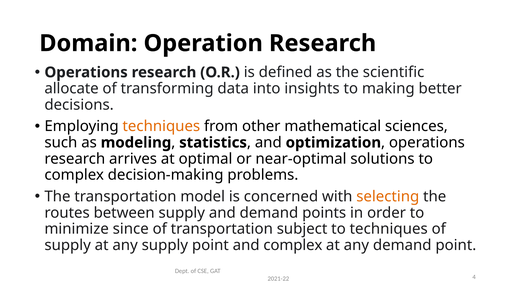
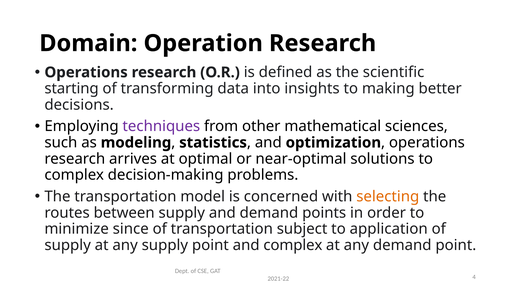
allocate: allocate -> starting (72, 88)
techniques colour: orange -> purple (161, 126)
to techniques: techniques -> application (389, 229)
